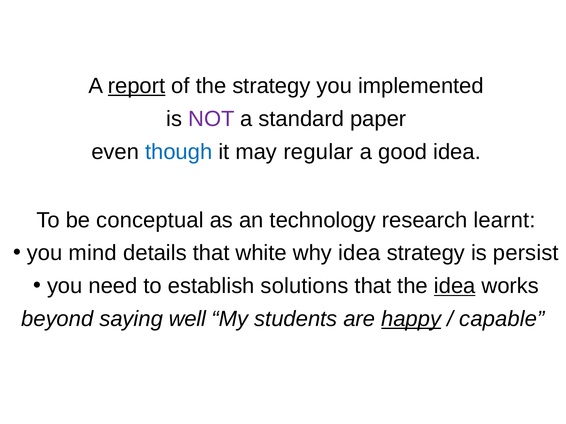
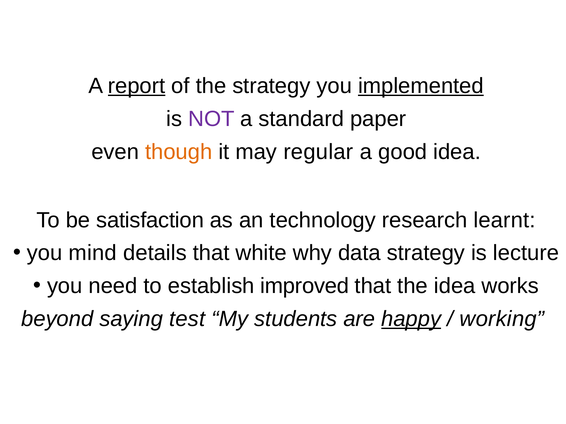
implemented underline: none -> present (421, 86)
though colour: blue -> orange (179, 152)
conceptual: conceptual -> satisfaction (150, 220)
why idea: idea -> data (359, 253)
persist: persist -> lecture (526, 253)
solutions: solutions -> improved (305, 286)
idea underline: present -> none (455, 286)
well: well -> test (187, 319)
capable: capable -> working (502, 319)
